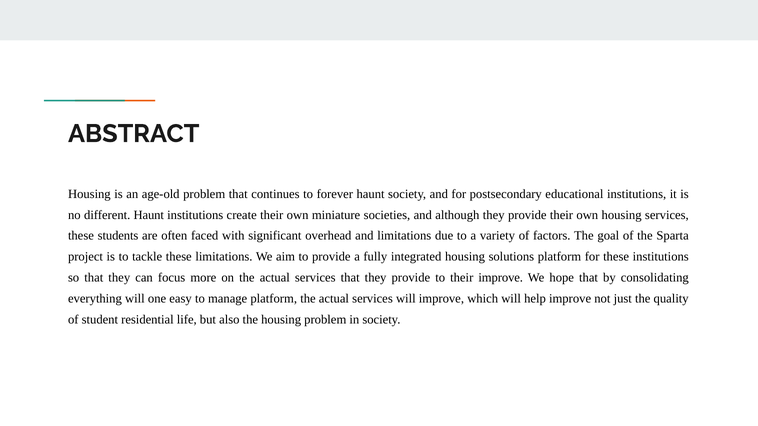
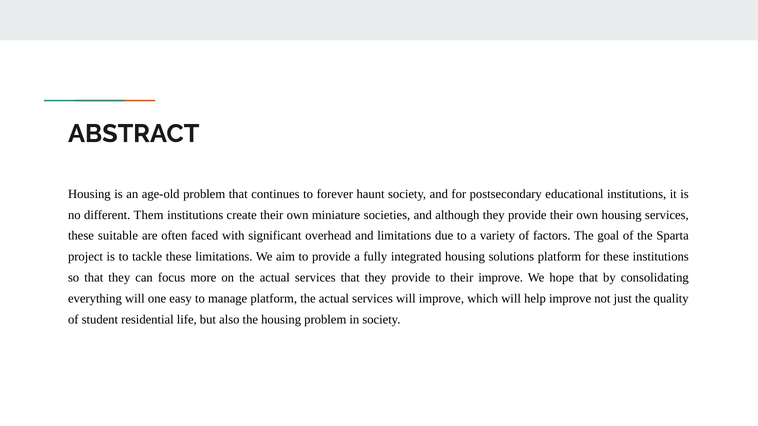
different Haunt: Haunt -> Them (149, 215)
students: students -> suitable (118, 236)
